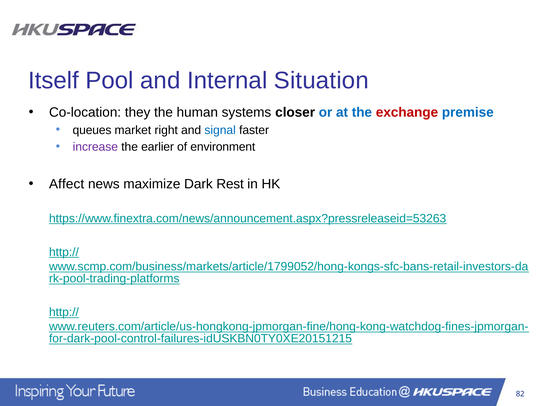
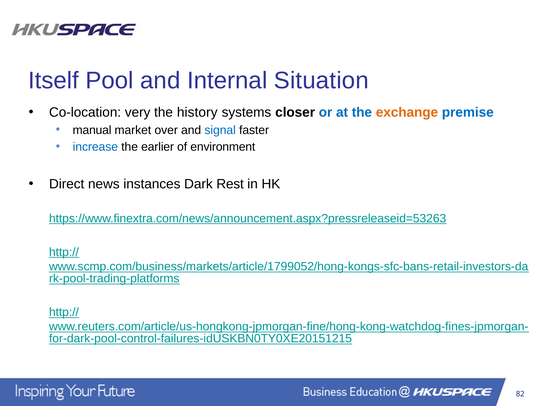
they: they -> very (138, 112)
human: human -> history (197, 112)
exchange colour: red -> orange (407, 112)
queues: queues -> manual (92, 130)
right: right -> over (166, 130)
increase colour: purple -> blue (95, 147)
Affect: Affect -> Direct (67, 184)
maximize: maximize -> instances (152, 184)
